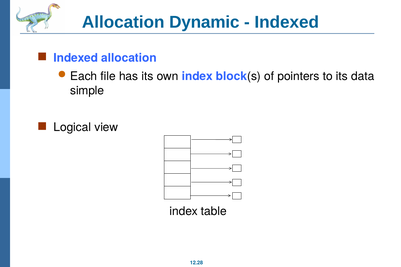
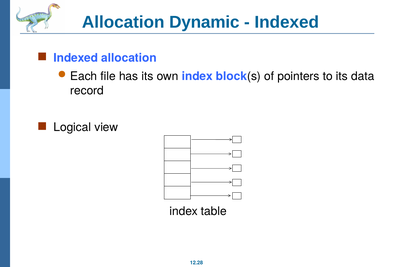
simple: simple -> record (87, 91)
